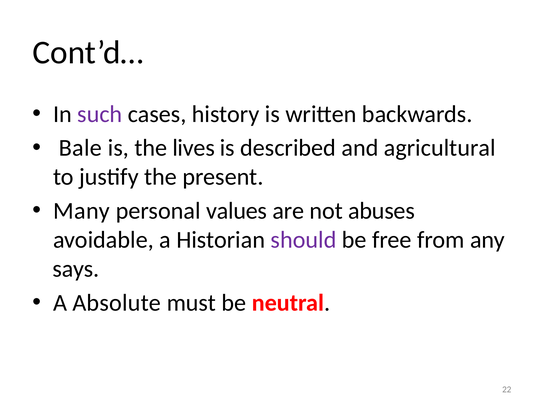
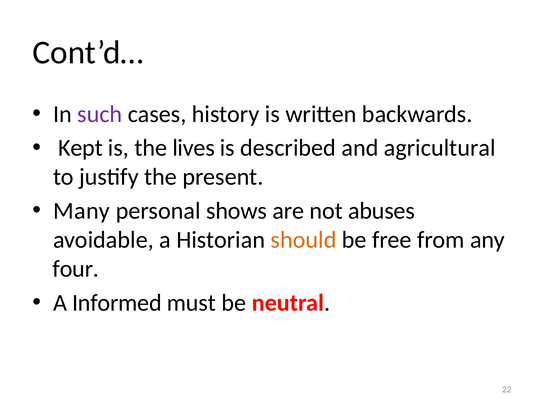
Bale: Bale -> Kept (81, 148)
values: values -> shows (237, 211)
should colour: purple -> orange (303, 240)
says: says -> four (76, 269)
Absolute: Absolute -> Informed (117, 303)
